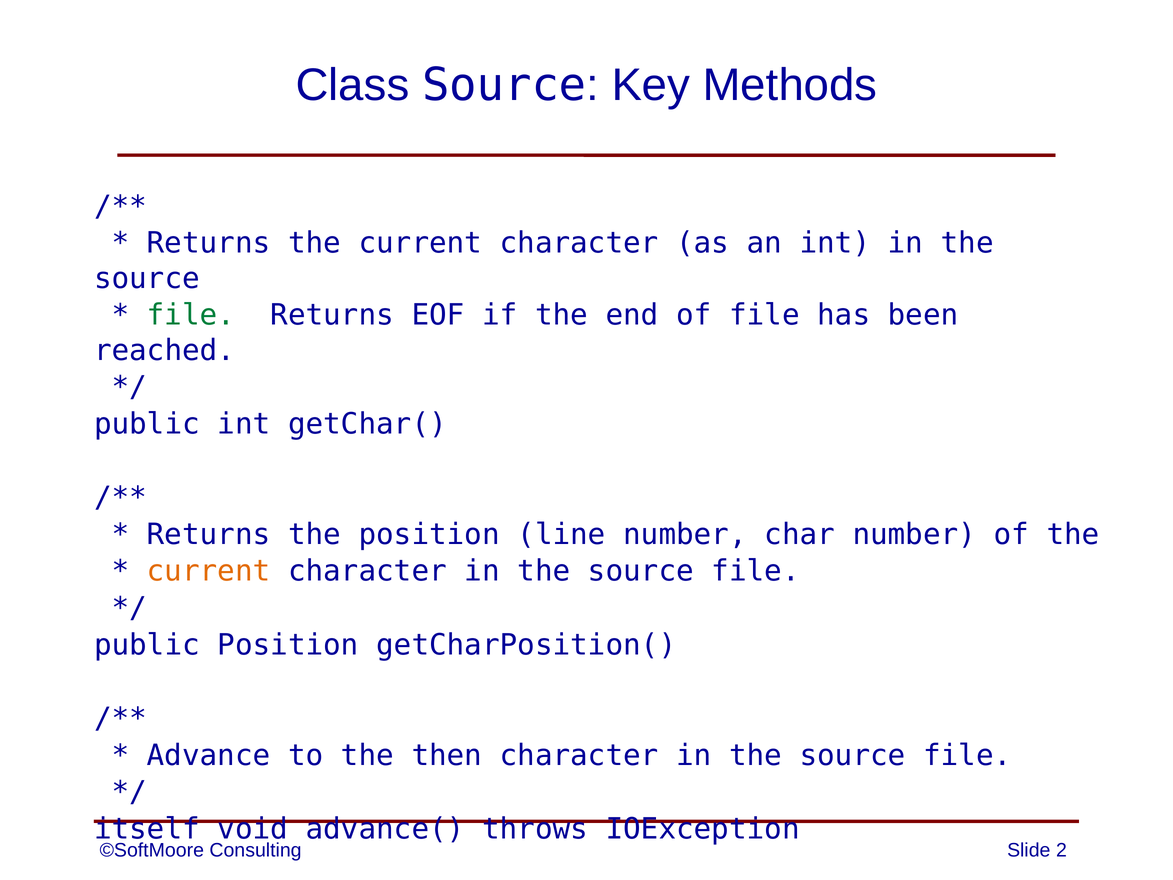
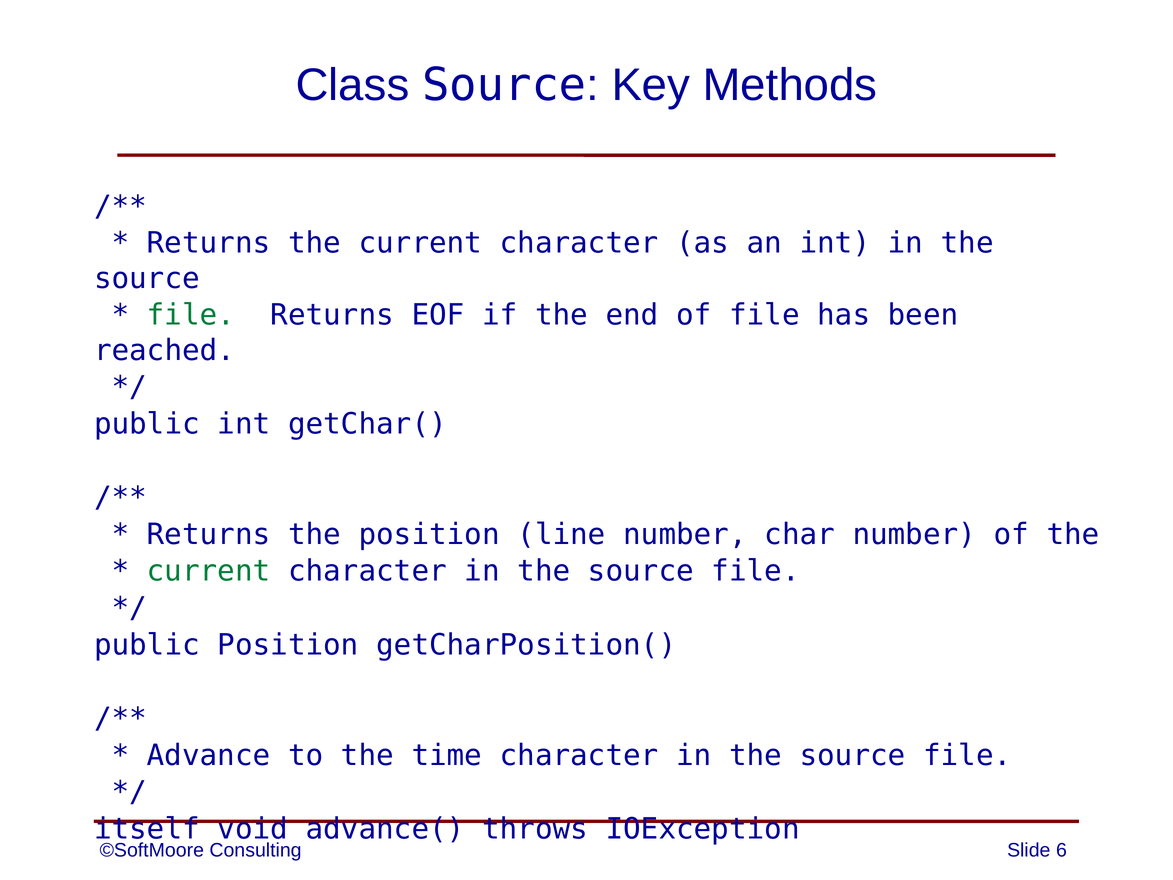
current colour: orange -> green (209, 571)
then: then -> time (447, 755)
2: 2 -> 6 (1061, 850)
